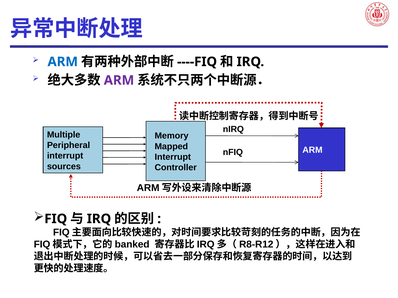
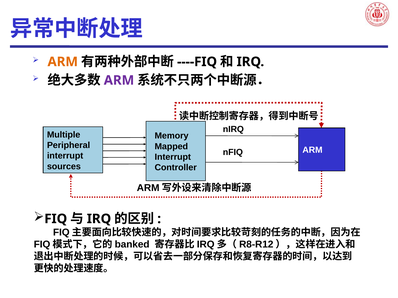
ARM colour: blue -> orange (63, 62)
